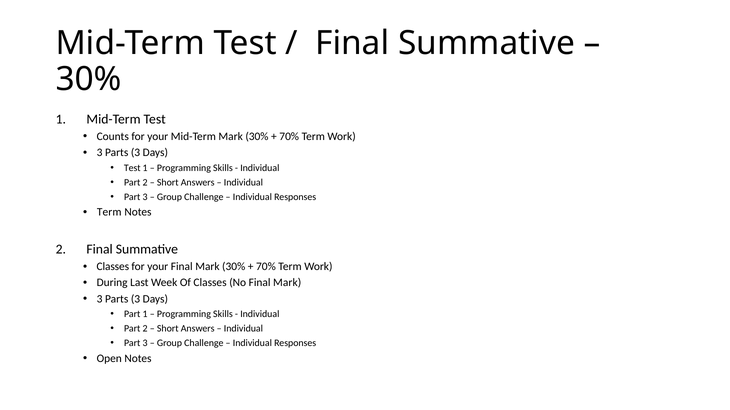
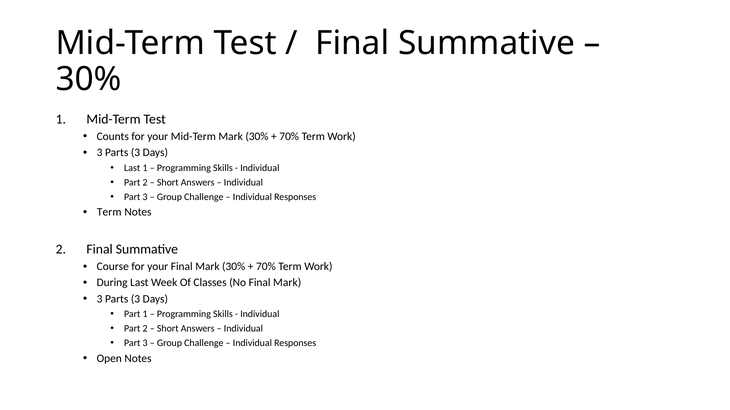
Test: Test -> Last (132, 168)
Classes: Classes -> Course (113, 267)
